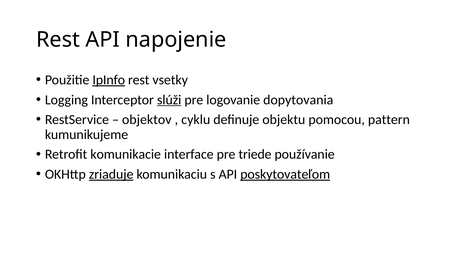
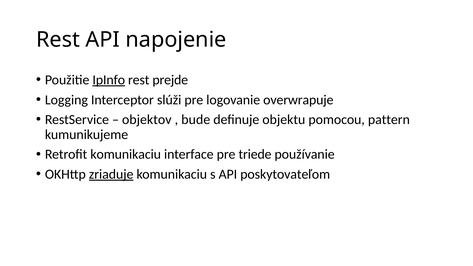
vsetky: vsetky -> prejde (170, 80)
slúži underline: present -> none (169, 100)
dopytovania: dopytovania -> overwrapuje (298, 100)
cyklu: cyklu -> bude (196, 120)
Retrofit komunikacie: komunikacie -> komunikaciu (126, 154)
poskytovateľom underline: present -> none (285, 174)
